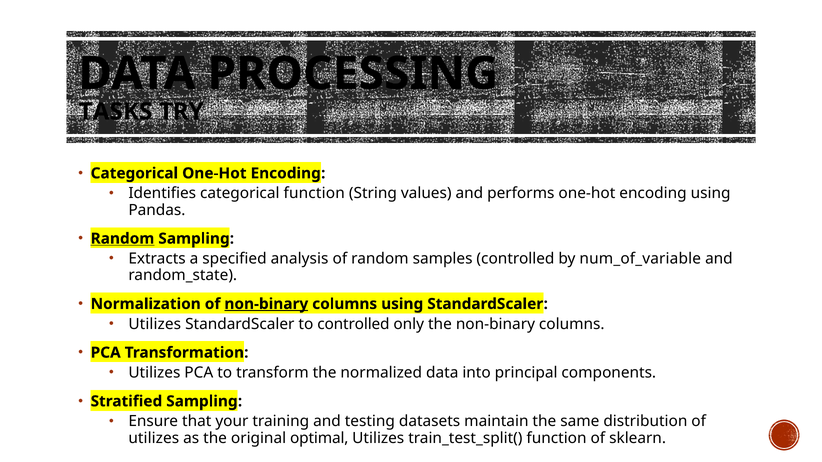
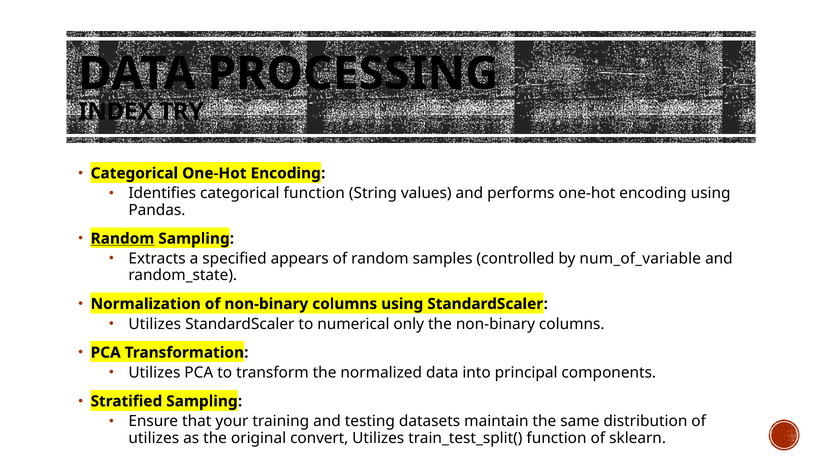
TASKS: TASKS -> INDEX (116, 112)
analysis: analysis -> appears (300, 259)
non-binary underline: present -> none (266, 304)
to controlled: controlled -> numerical (353, 324)
optimal: optimal -> convert (319, 438)
